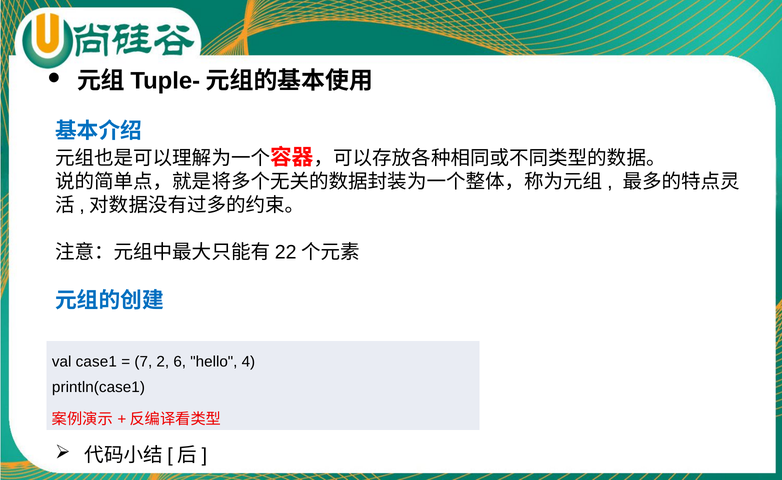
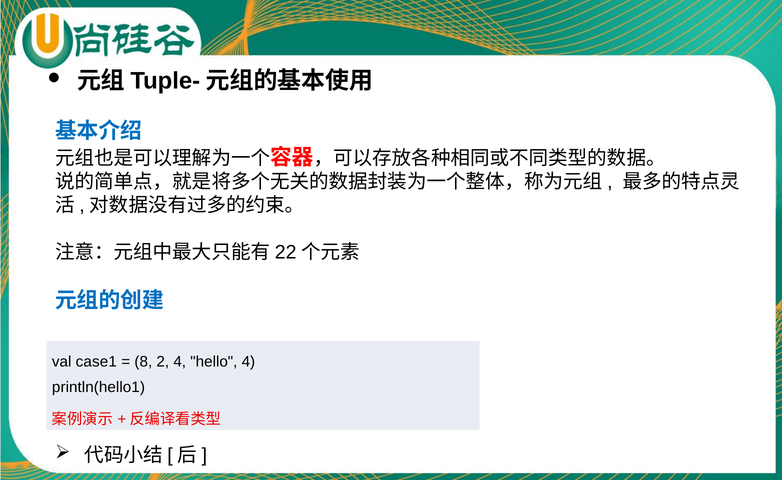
7: 7 -> 8 (143, 362)
2 6: 6 -> 4 (180, 362)
println(case1: println(case1 -> println(hello1 (98, 388)
